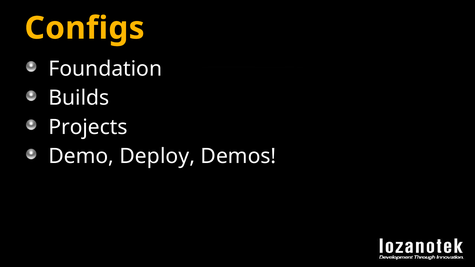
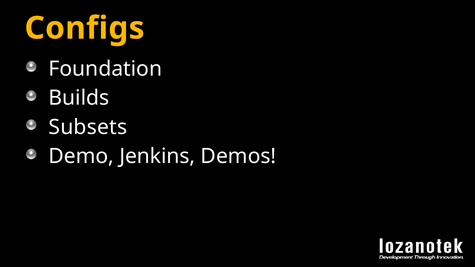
Projects: Projects -> Subsets (88, 127)
Deploy: Deploy -> Jenkins (157, 156)
